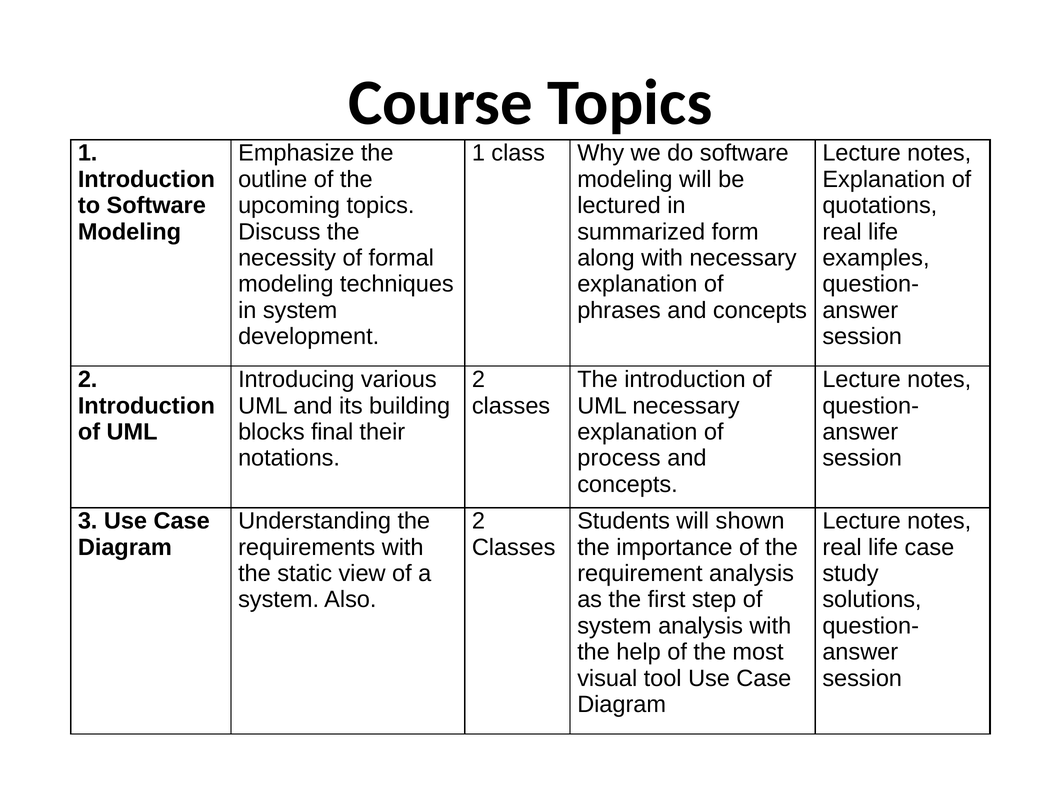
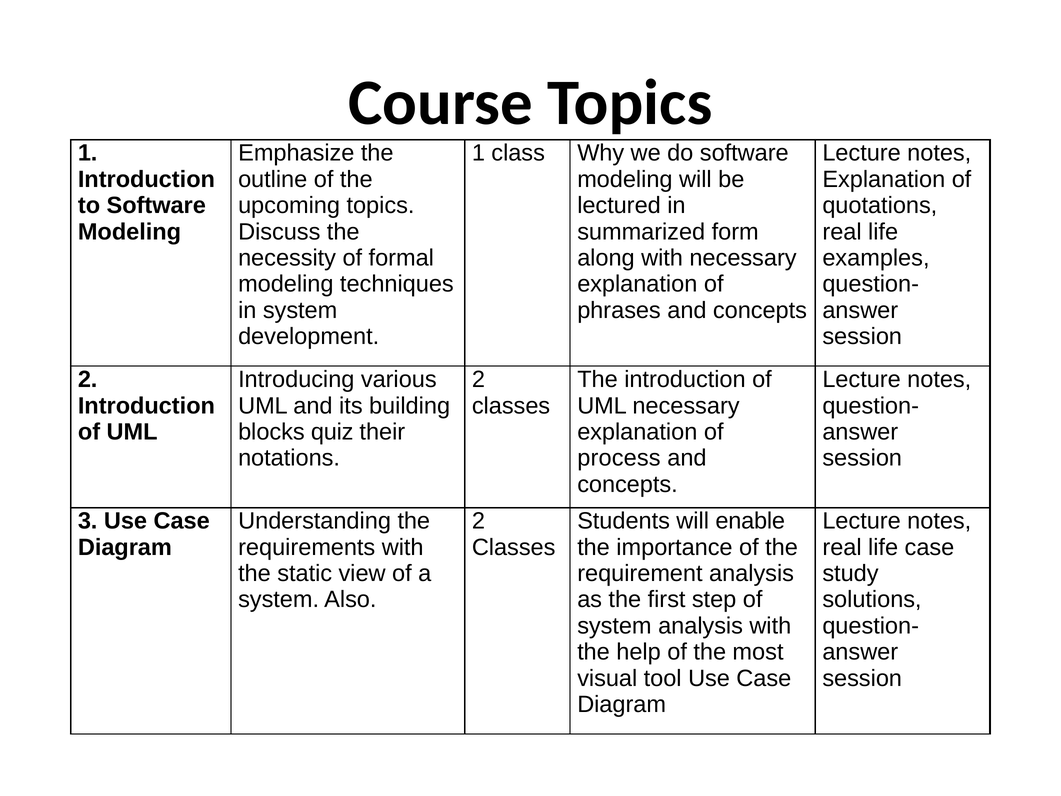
final: final -> quiz (332, 432)
shown: shown -> enable (750, 521)
